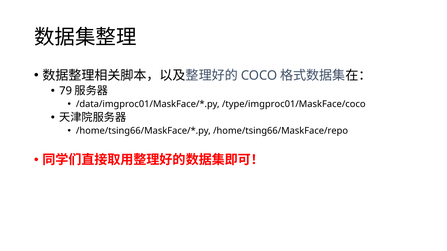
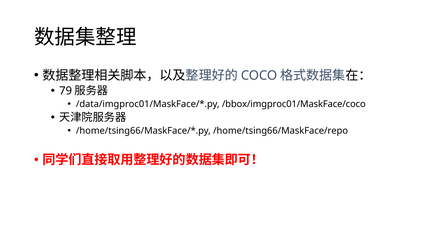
/type/imgproc01/MaskFace/coco: /type/imgproc01/MaskFace/coco -> /bbox/imgproc01/MaskFace/coco (294, 104)
